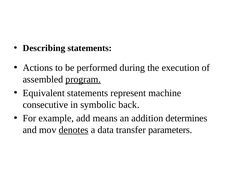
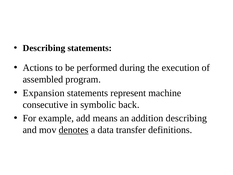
program underline: present -> none (83, 79)
Equivalent: Equivalent -> Expansion (44, 93)
addition determines: determines -> describing (186, 118)
parameters: parameters -> definitions (170, 130)
